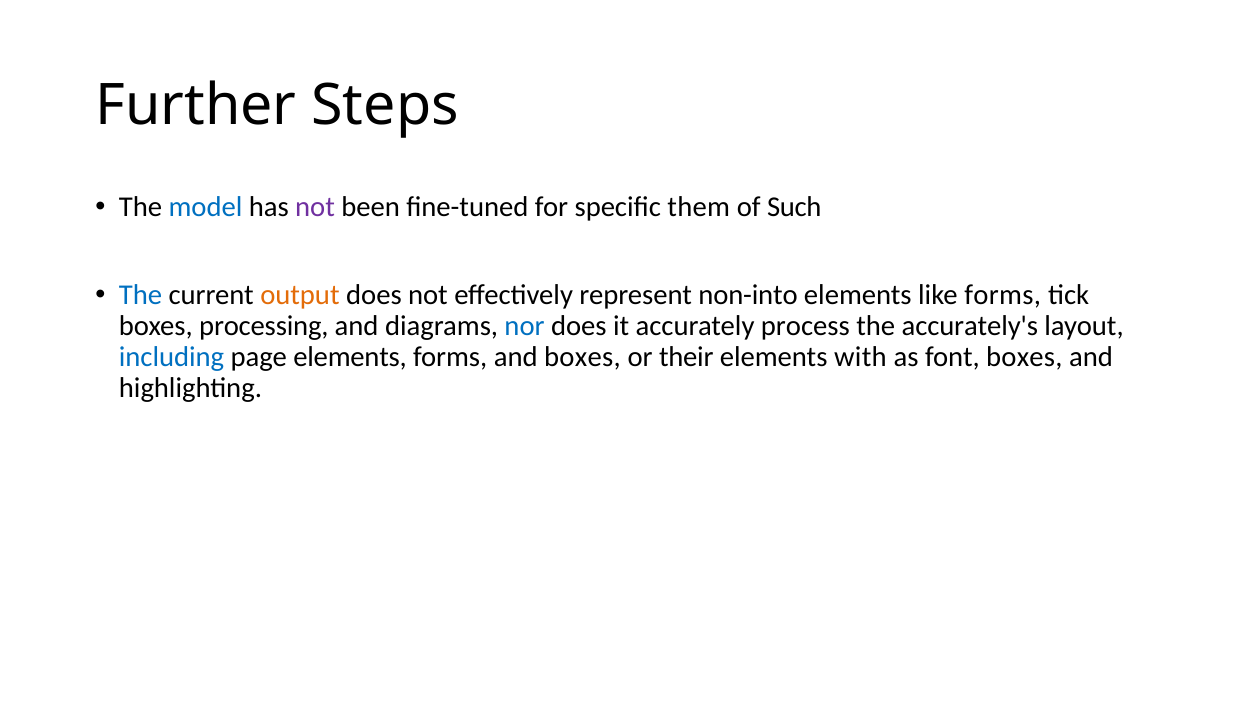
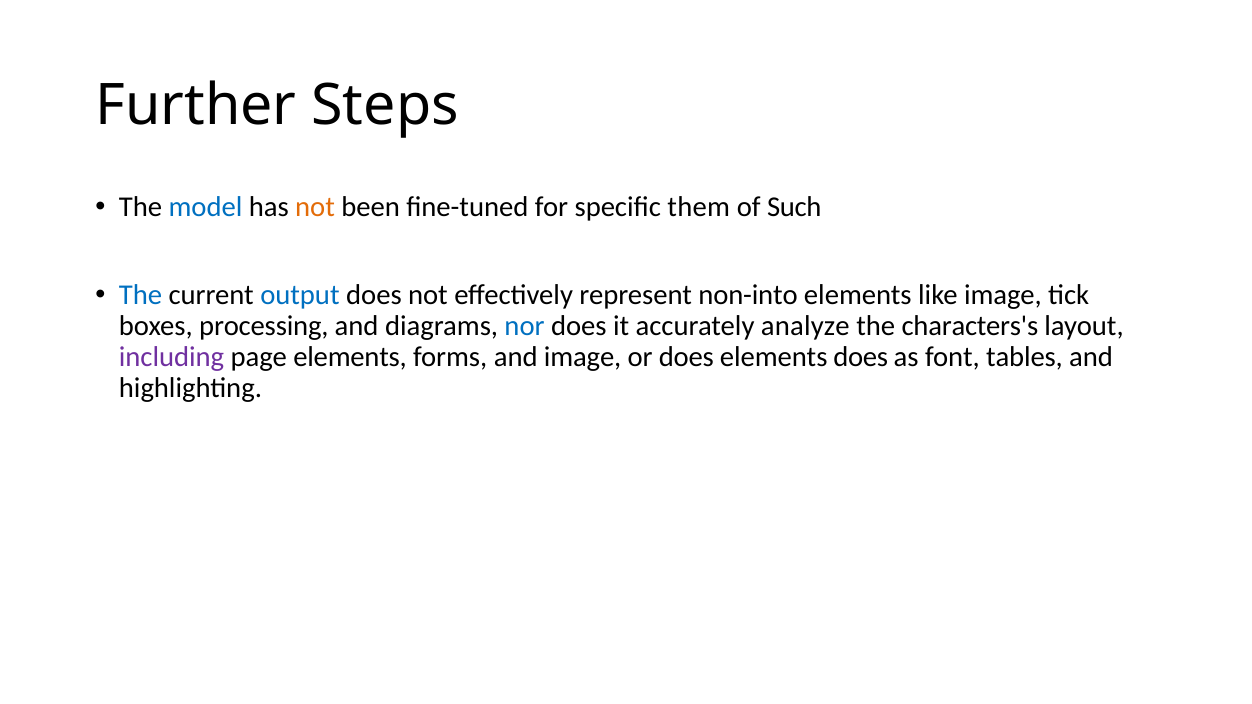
not colour: purple -> orange (315, 207)
output colour: orange -> blue (300, 295)
like forms: forms -> image (1003, 295)
process: process -> analyze (805, 326)
accurately's: accurately's -> characters's (970, 326)
including colour: blue -> purple (172, 357)
and boxes: boxes -> image (583, 357)
or their: their -> does (686, 357)
elements with: with -> does (861, 357)
font boxes: boxes -> tables (1025, 357)
